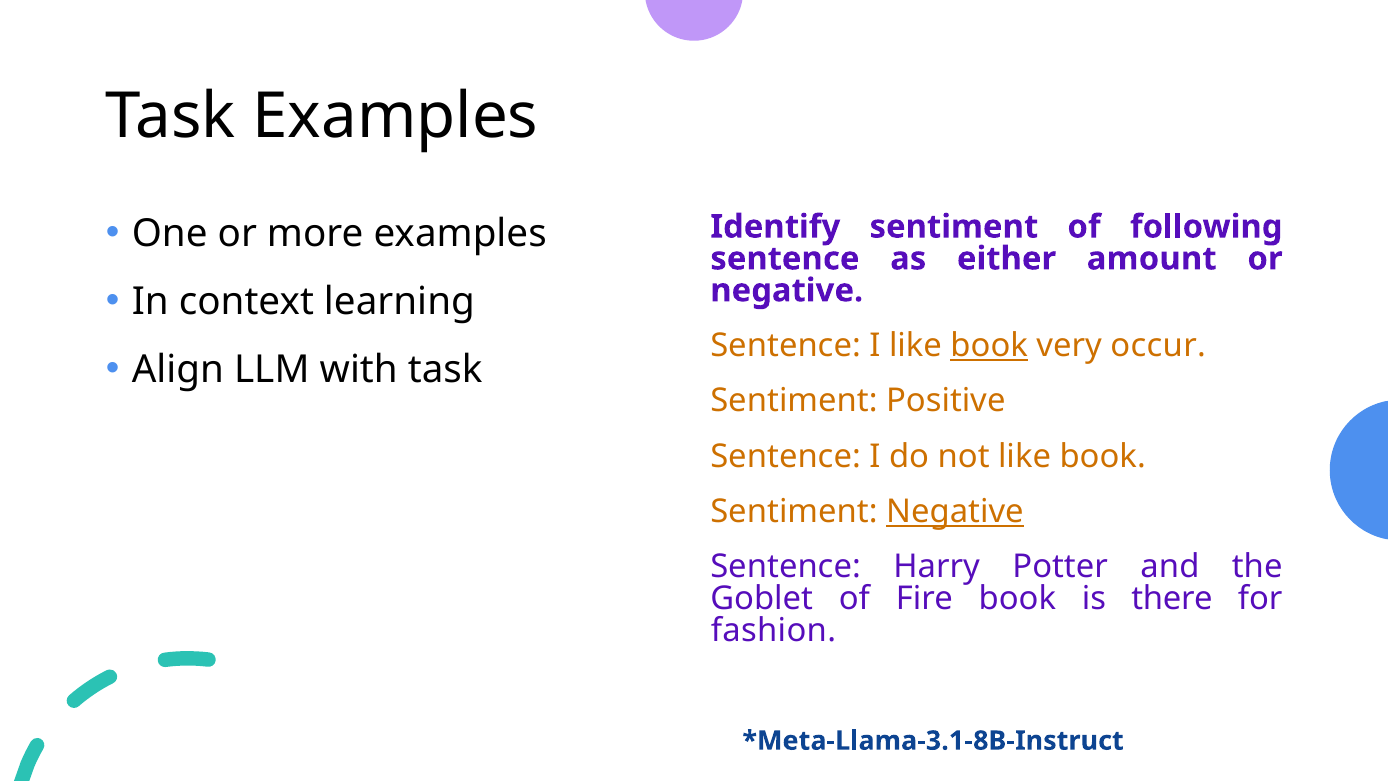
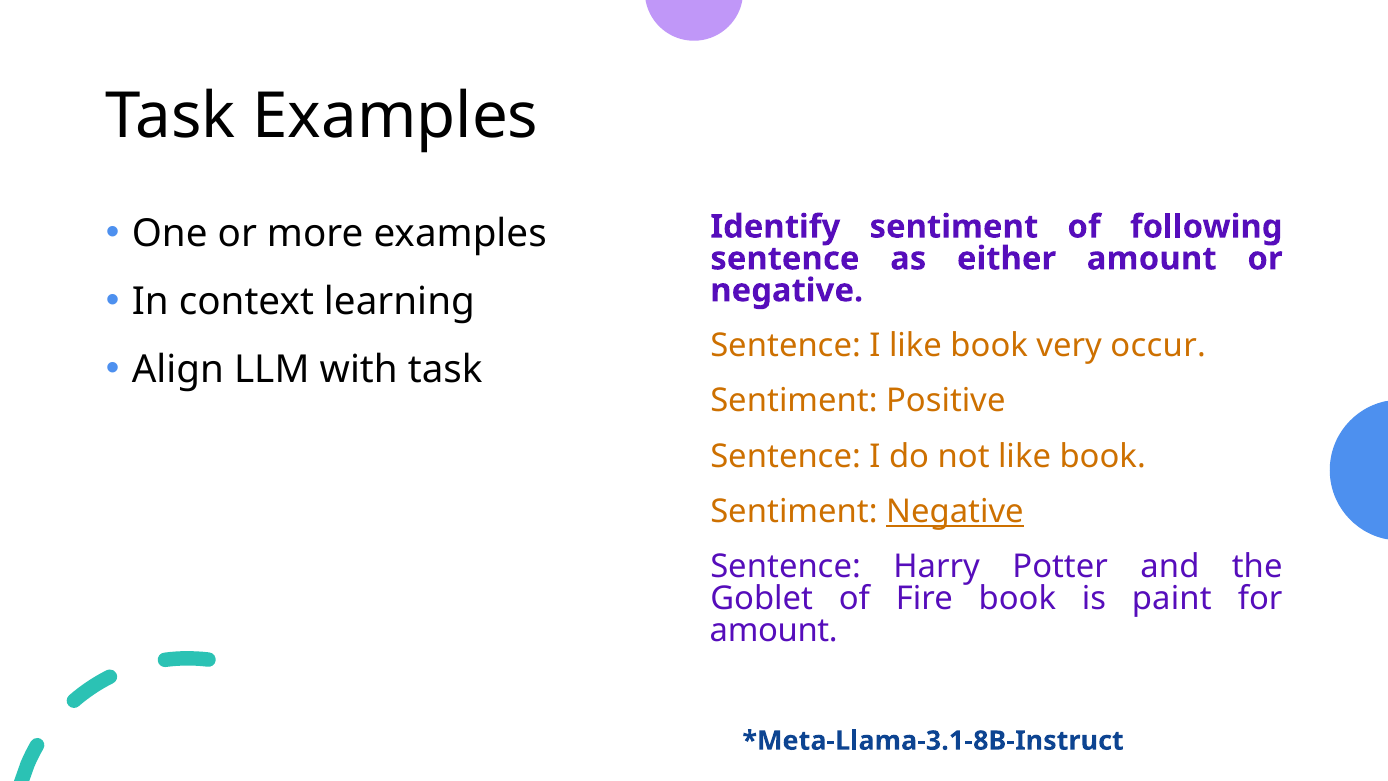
book underline: present -> none (989, 346)
there: there -> paint (1172, 599)
fashion: fashion -> amount (774, 630)
